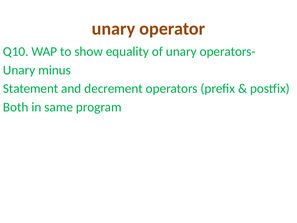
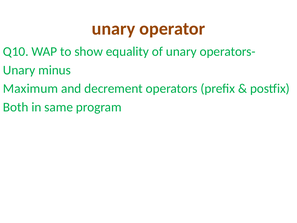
Statement: Statement -> Maximum (30, 89)
